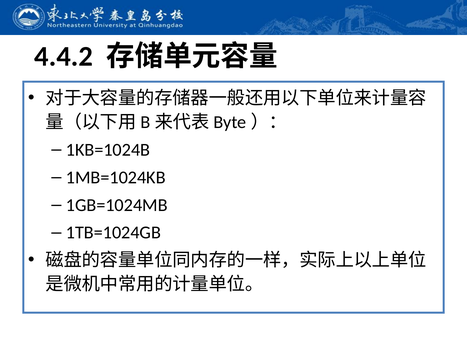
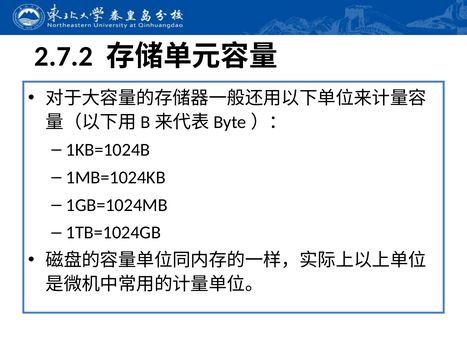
4.4.2: 4.4.2 -> 2.7.2 (64, 56)
